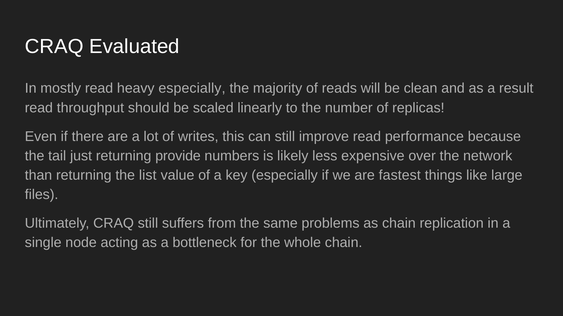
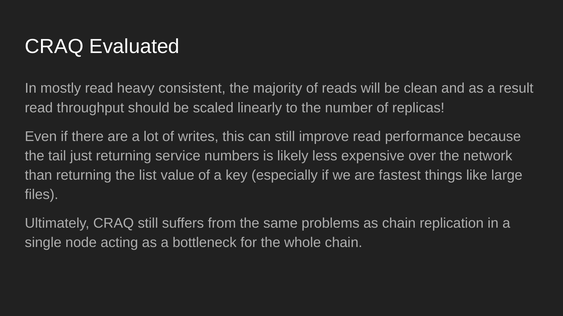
heavy especially: especially -> consistent (192, 89)
provide: provide -> service (178, 156)
